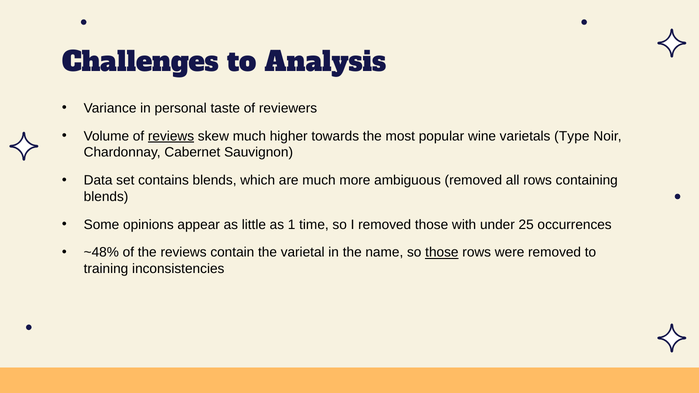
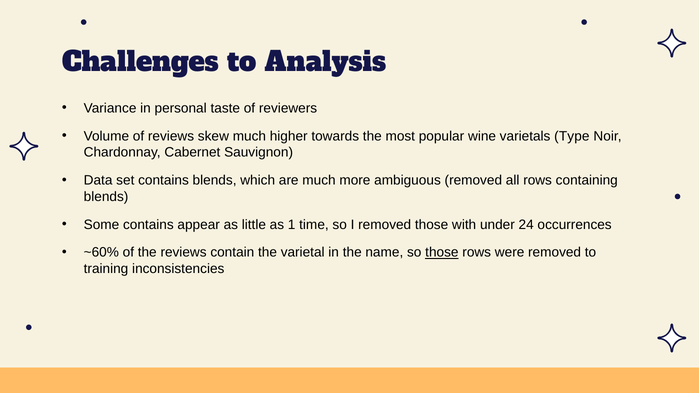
reviews underline: present -> none (171, 136)
Some opinions: opinions -> contains (148, 225)
25: 25 -> 24 (526, 225)
~48%: ~48% -> ~60% (101, 253)
